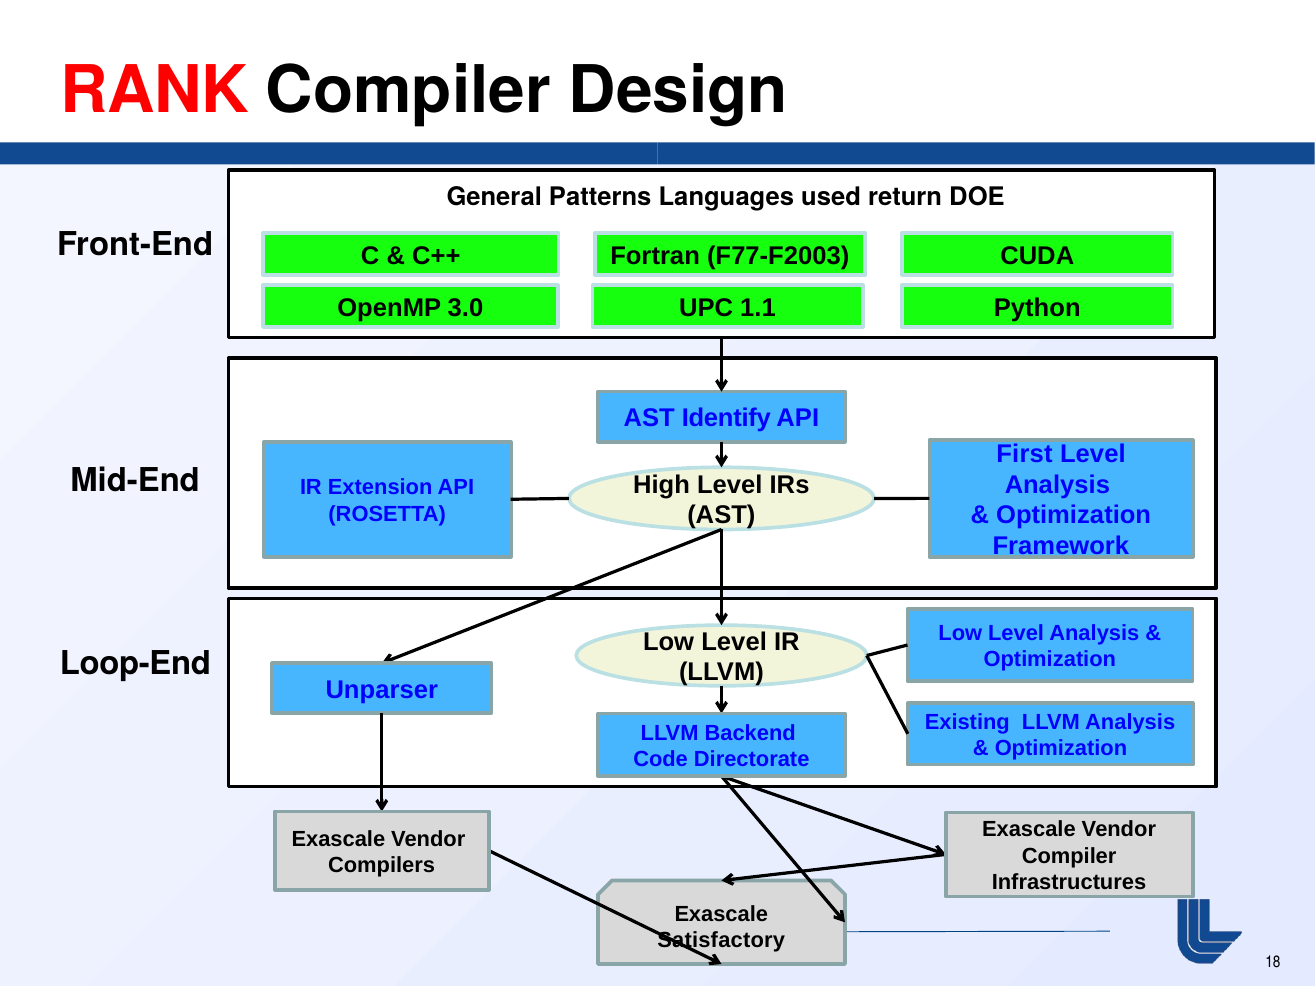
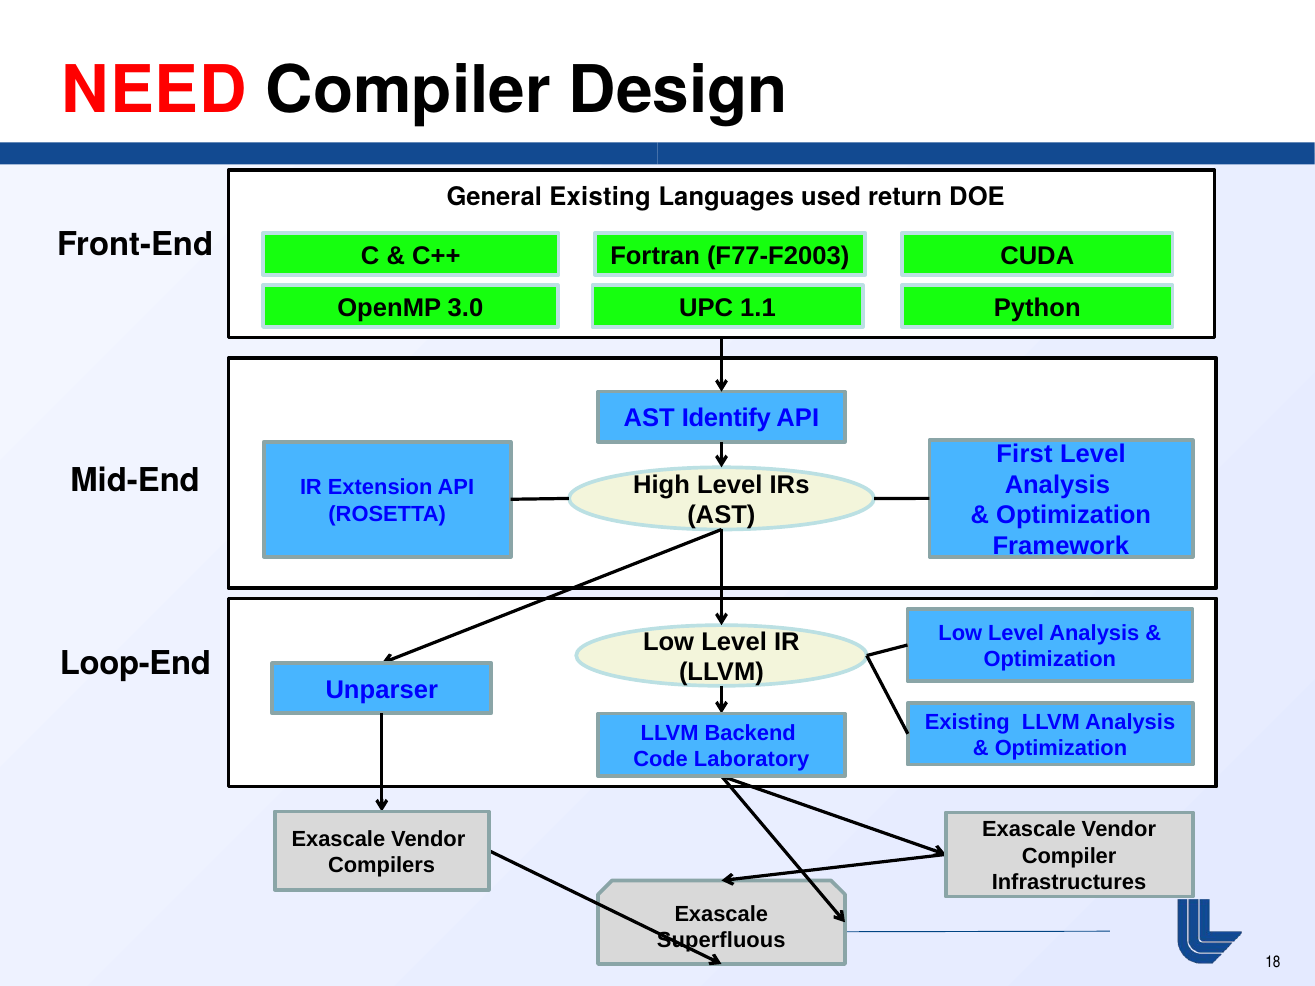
RANK: RANK -> NEED (154, 91)
General Patterns: Patterns -> Existing (600, 198)
Directorate: Directorate -> Laboratory (752, 760)
Satisfactory: Satisfactory -> Superfluous (721, 941)
